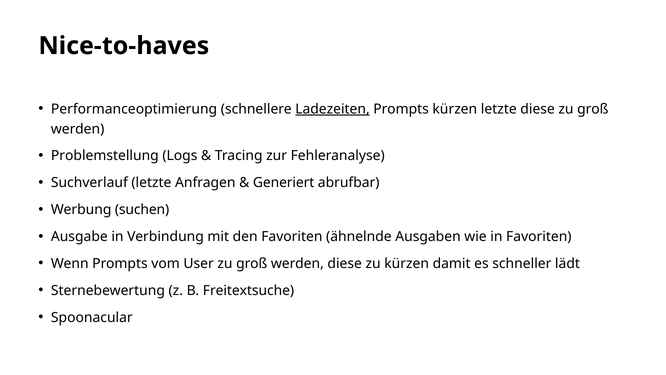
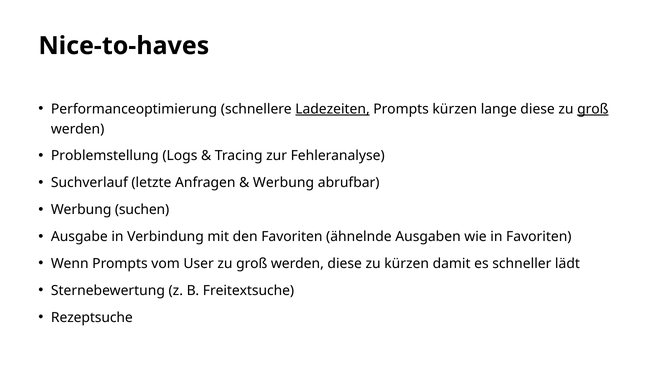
kürzen letzte: letzte -> lange (499, 109)
groß underline: none -> present (593, 109)
Generiert: Generiert -> Werbung (284, 183)
Spoonacular: Spoonacular -> Rezeptsuche (92, 317)
